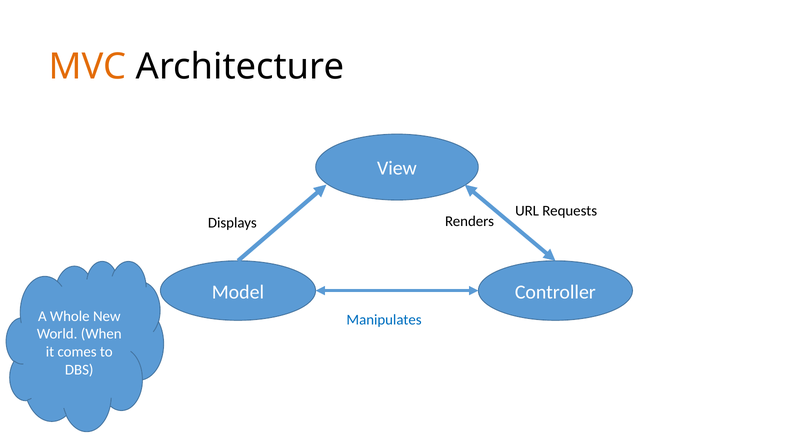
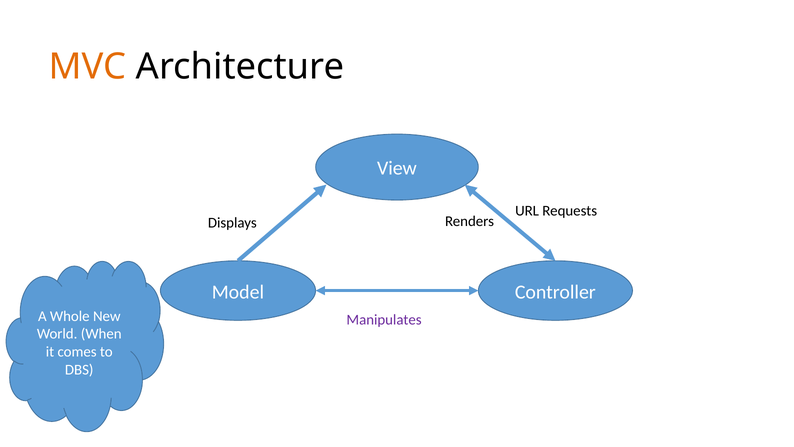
Manipulates colour: blue -> purple (384, 320)
